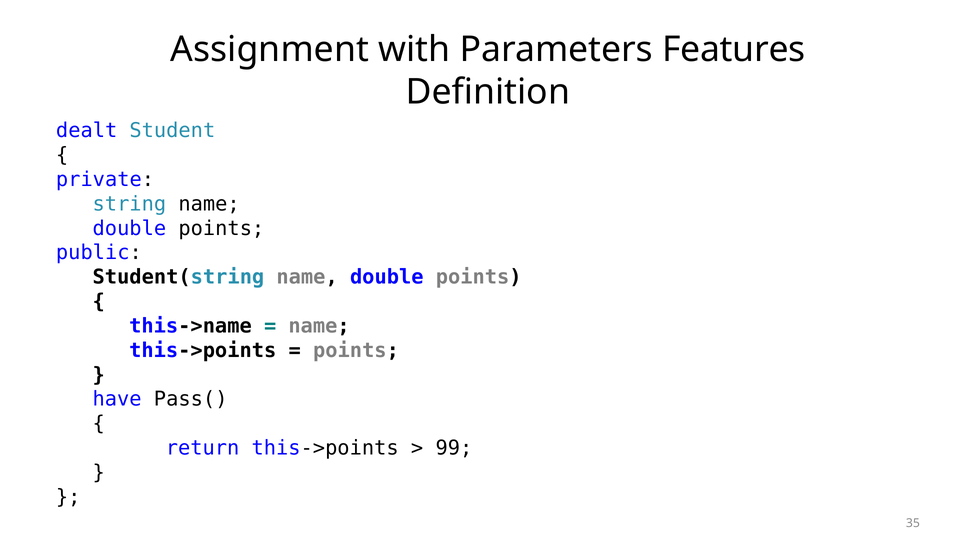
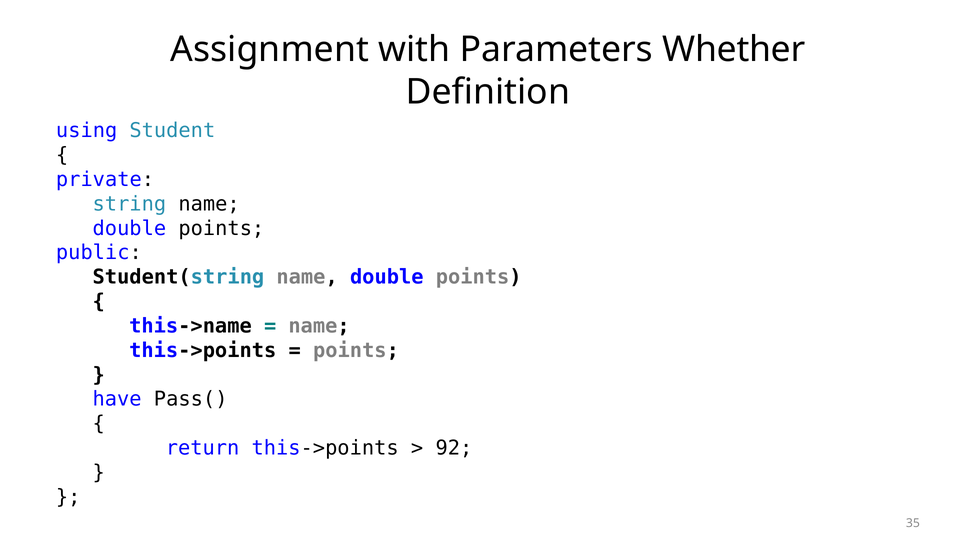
Features: Features -> Whether (734, 49)
dealt: dealt -> using (87, 131)
99: 99 -> 92 (454, 448)
